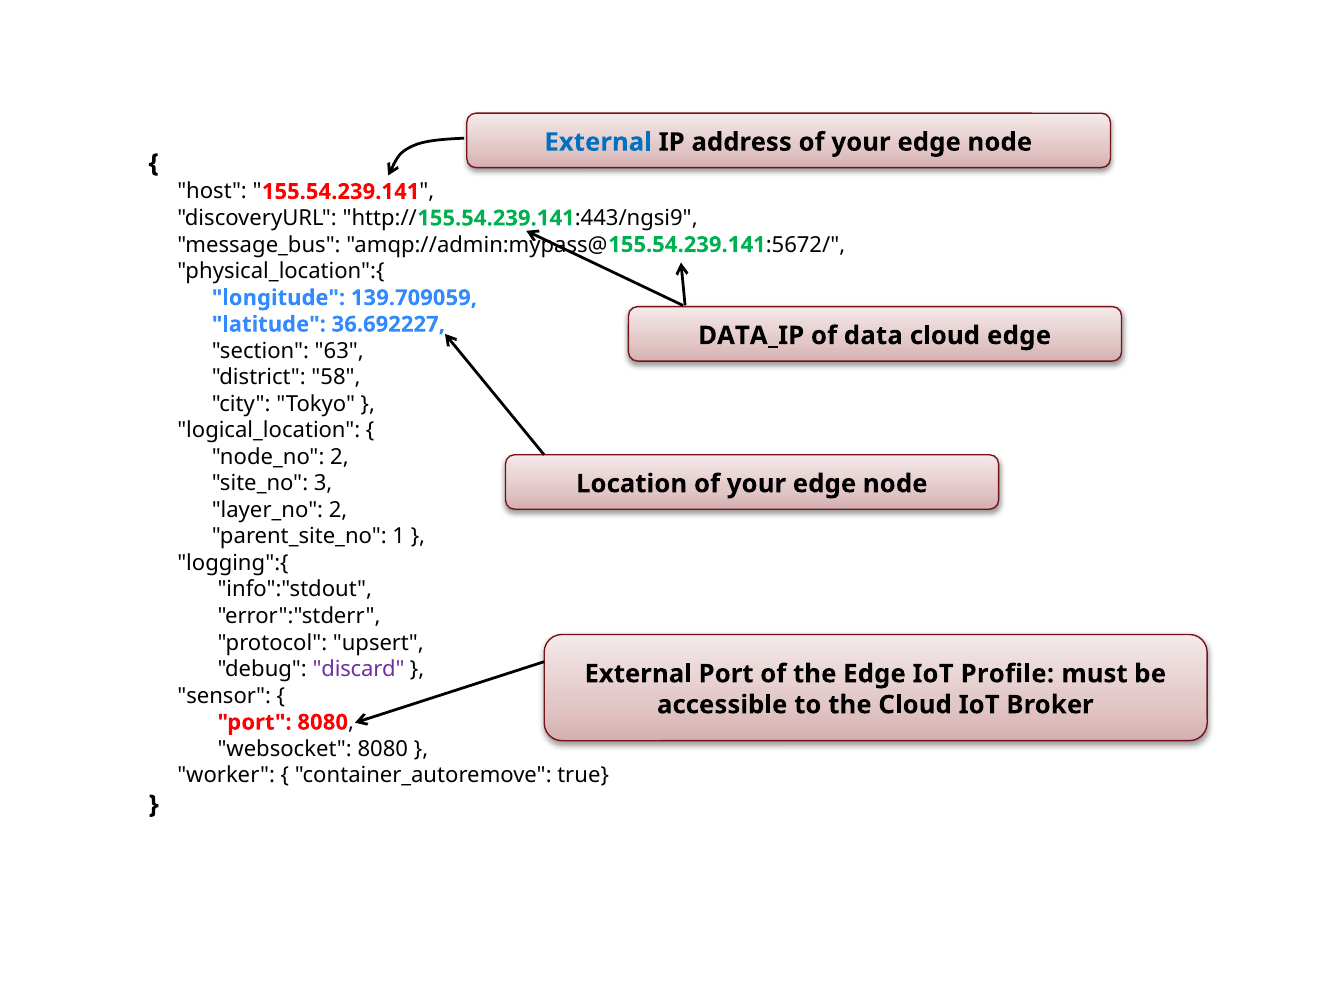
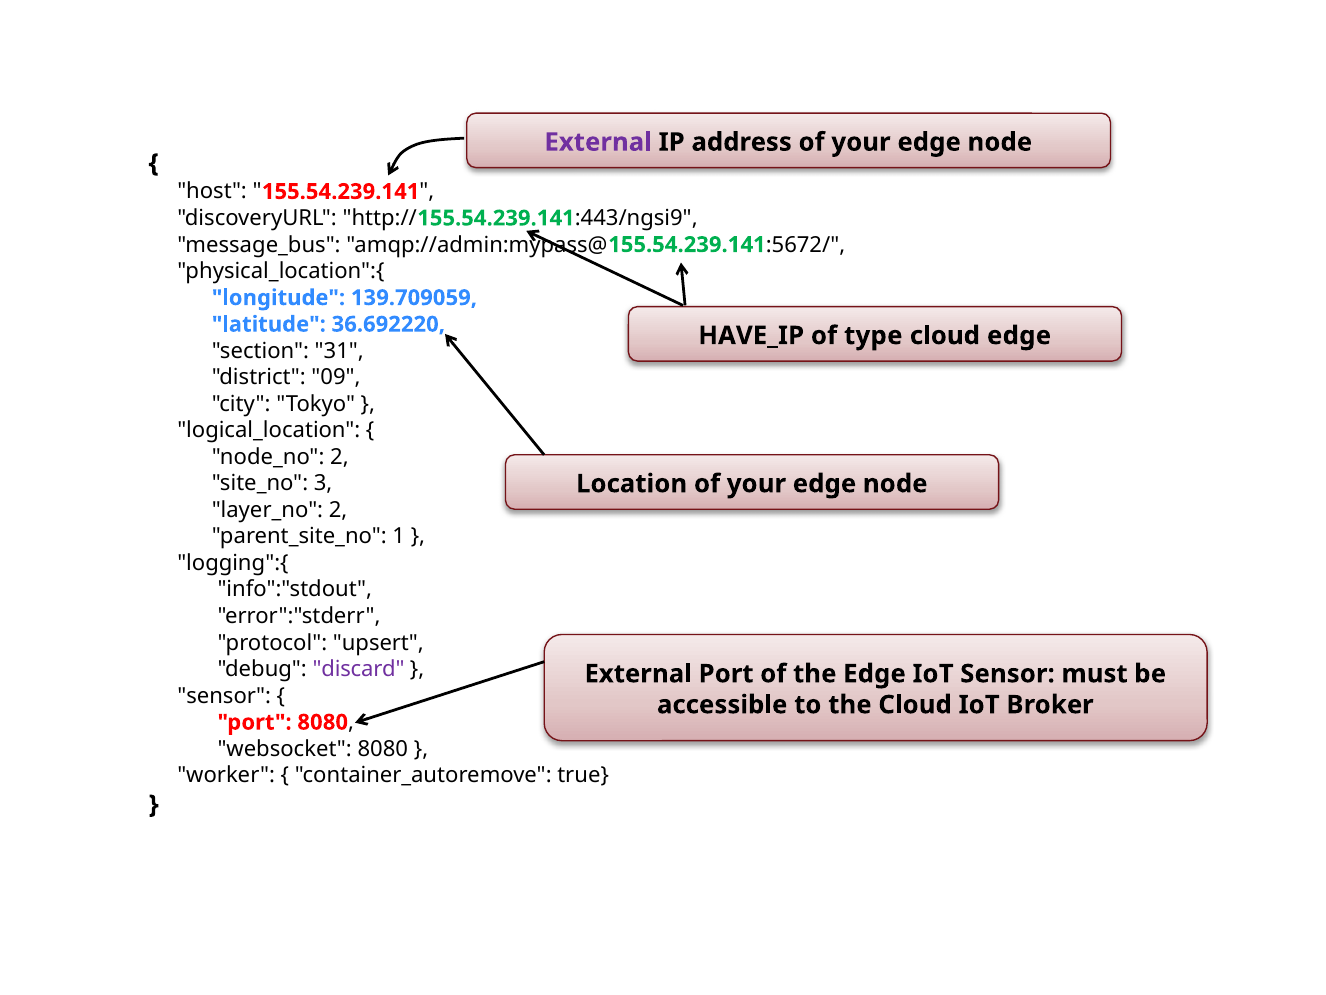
External colour: blue -> purple (598, 142)
36.692227: 36.692227 -> 36.692220 (388, 324)
DATA_IP: DATA_IP -> HAVE_IP (751, 335)
data: data -> type (873, 335)
63: 63 -> 31 (339, 351)
58: 58 -> 09 (336, 377)
IoT Profile: Profile -> Sensor (1007, 673)
